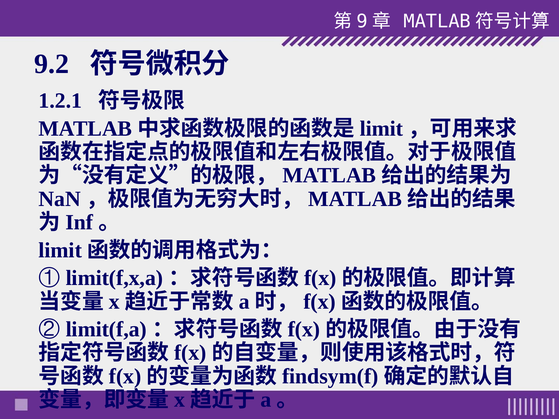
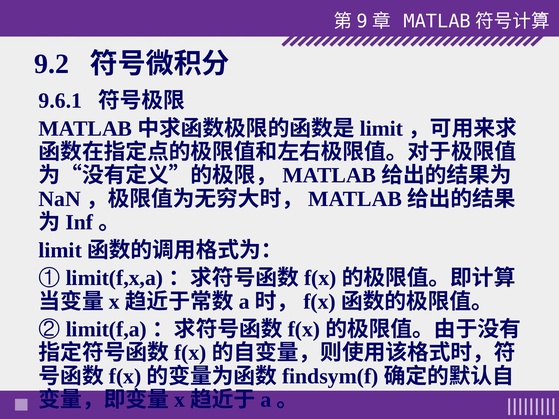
1.2.1: 1.2.1 -> 9.6.1 (60, 101)
